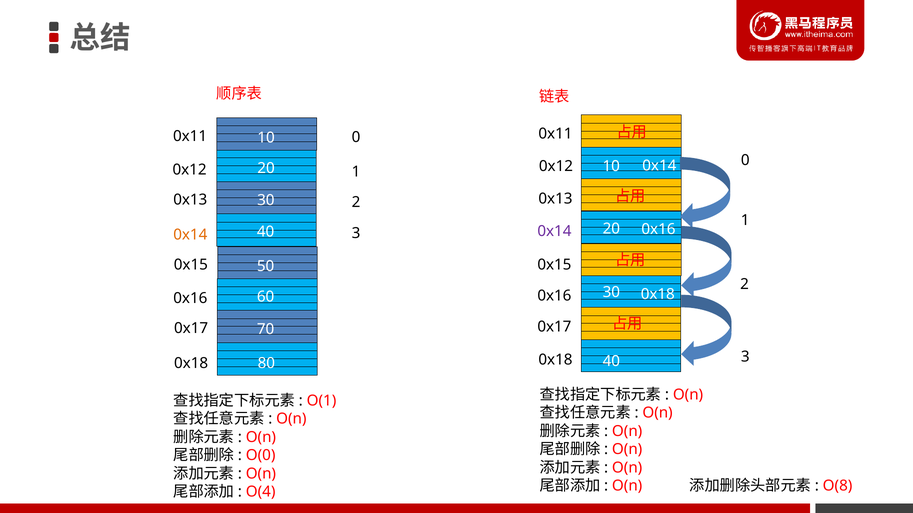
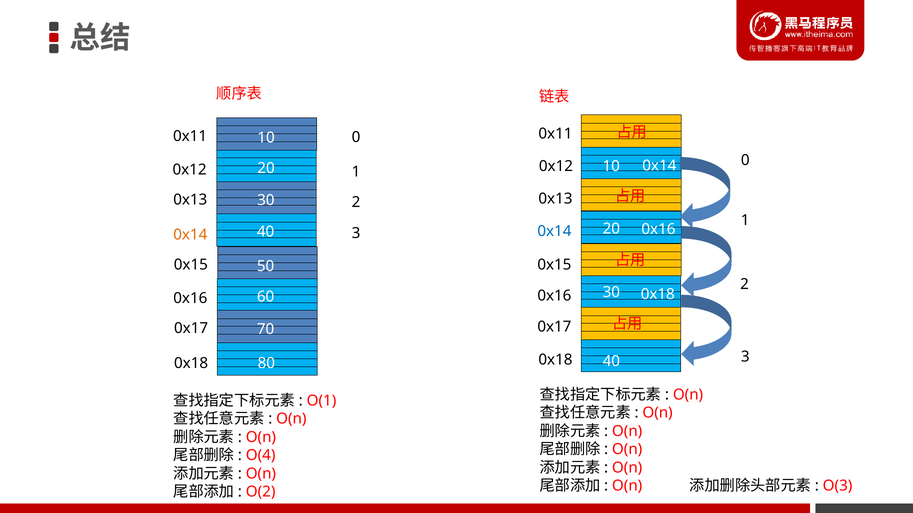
0x14 colour: purple -> blue (554, 232)
O(0: O(0 -> O(4 (261, 456)
O(8: O(8 -> O(3 (838, 486)
O(4: O(4 -> O(2 (261, 492)
